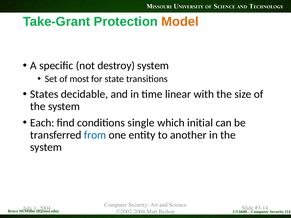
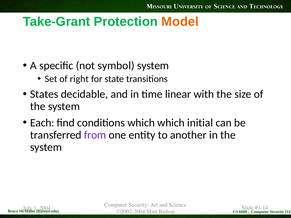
destroy: destroy -> symbol (116, 66)
most: most -> right (79, 79)
conditions single: single -> which (141, 123)
from colour: blue -> purple (95, 135)
